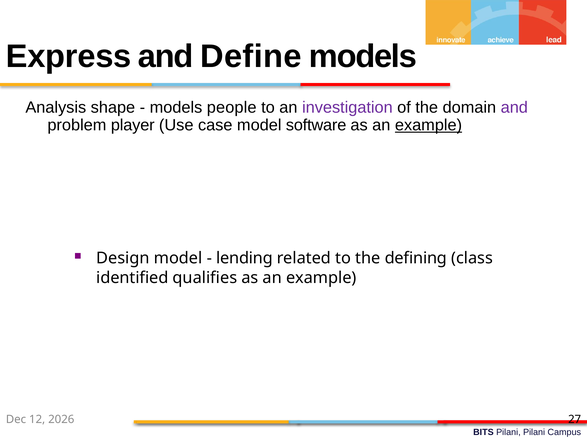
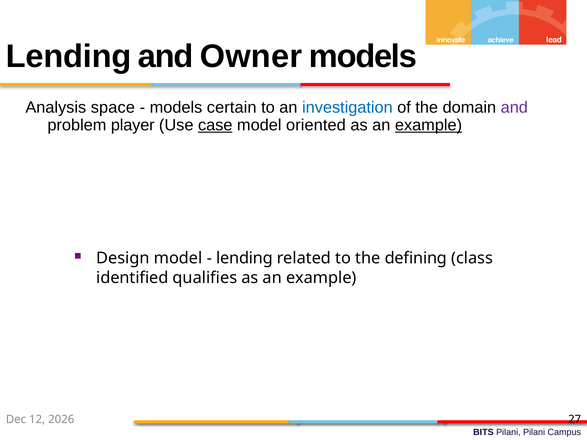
Express: Express -> Lending (69, 57)
Define: Define -> Owner (251, 57)
shape: shape -> space (113, 108)
people: people -> certain (232, 108)
investigation colour: purple -> blue (347, 108)
case underline: none -> present (215, 125)
software: software -> oriented (316, 125)
